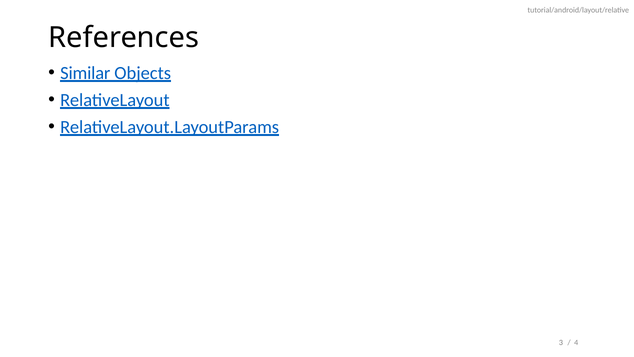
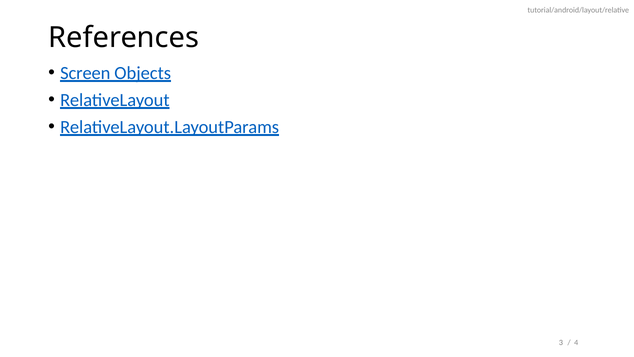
Similar: Similar -> Screen (85, 73)
